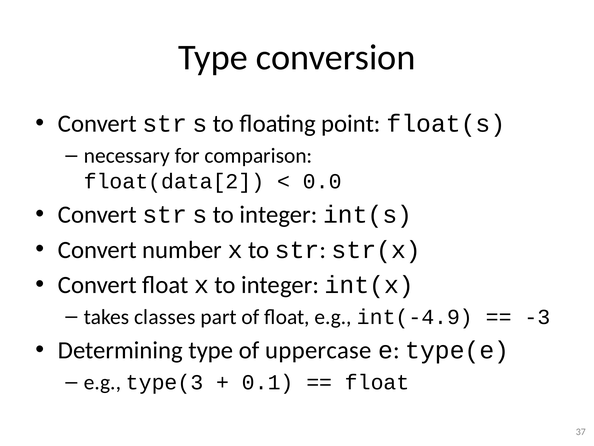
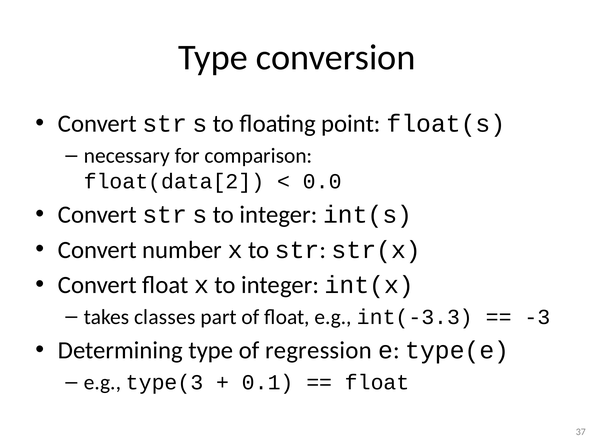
int(-4.9: int(-4.9 -> int(-3.3 (415, 317)
uppercase: uppercase -> regression (318, 350)
